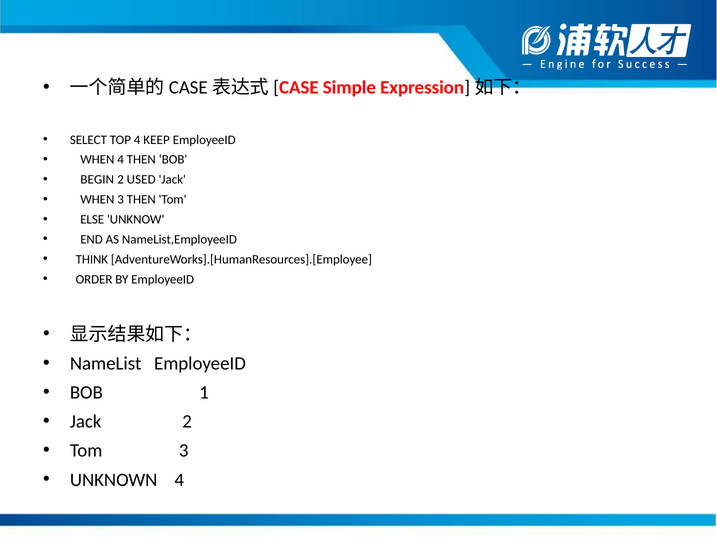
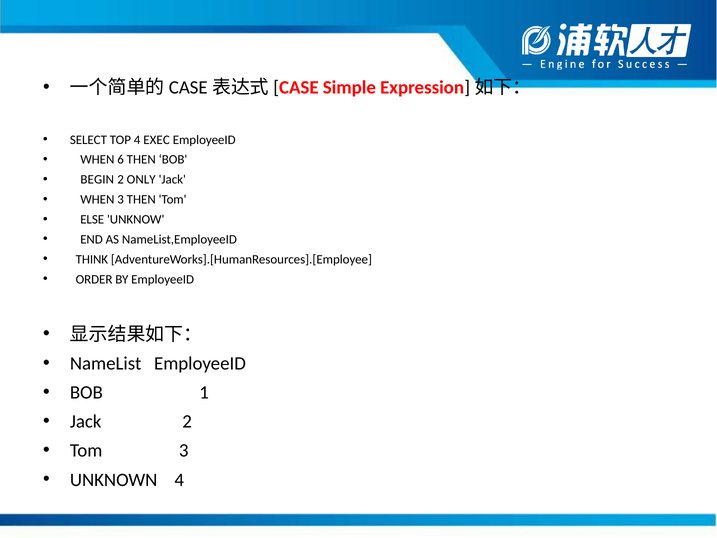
KEEP: KEEP -> EXEC (157, 140)
WHEN 4: 4 -> 6 (121, 160)
USED: USED -> ONLY (141, 180)
